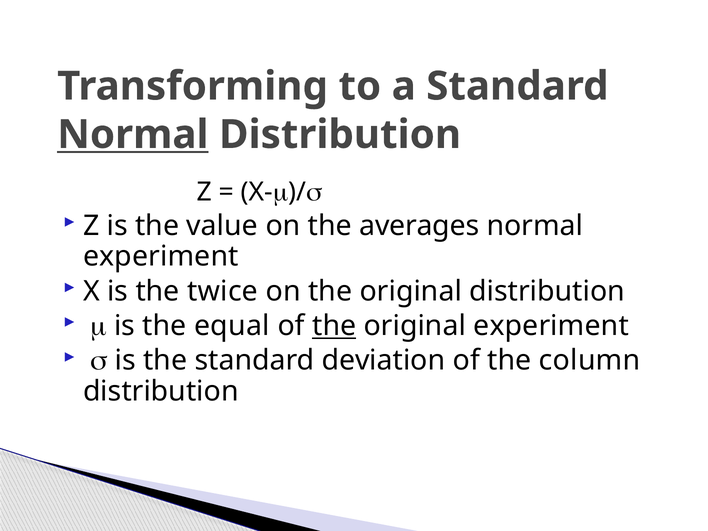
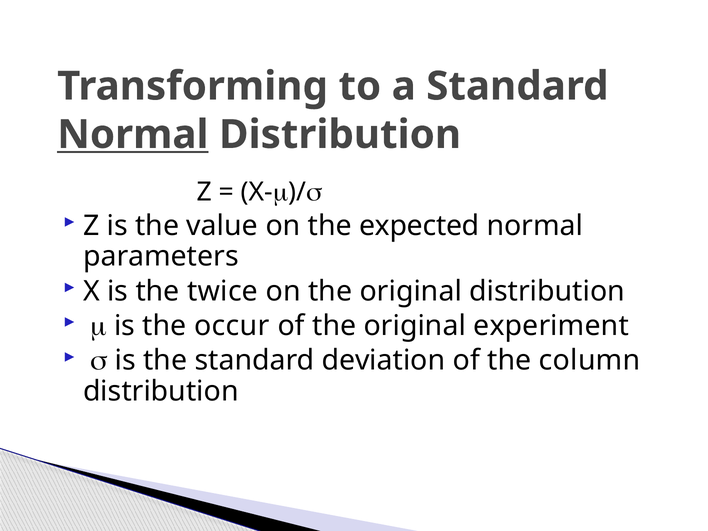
averages: averages -> expected (419, 226)
experiment: experiment -> parameters (161, 256)
equal: equal -> occur (232, 326)
the underline: present -> none (334, 326)
